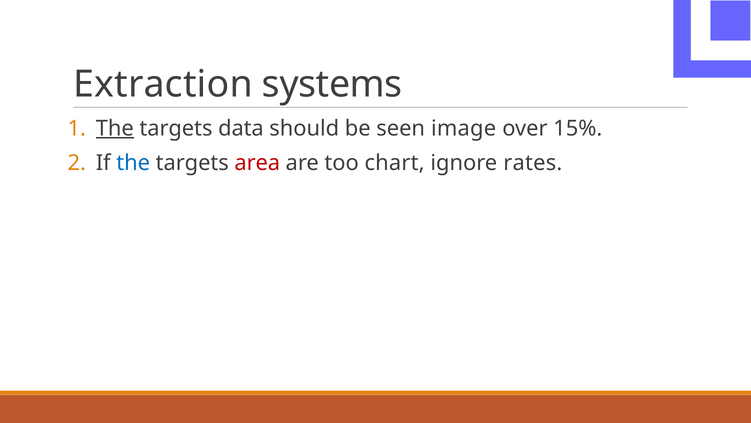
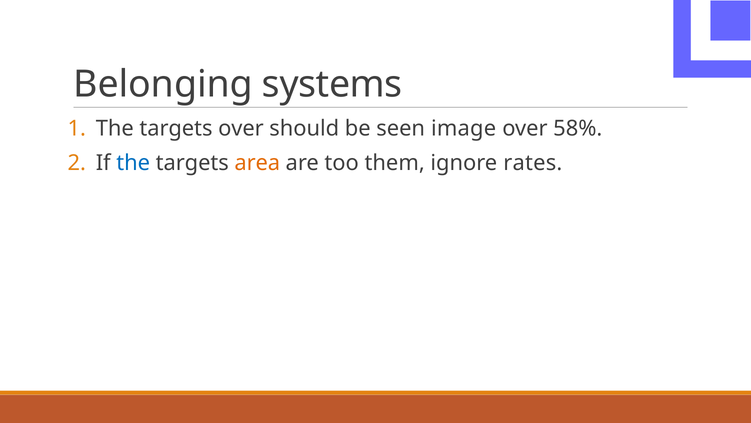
Extraction: Extraction -> Belonging (163, 84)
The underline: present -> none (115, 128)
targets data: data -> over (241, 128)
15%: 15% -> 58% (578, 128)
area colour: red -> orange (257, 163)
chart: chart -> them (395, 163)
